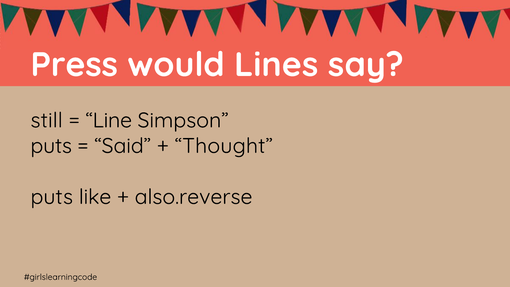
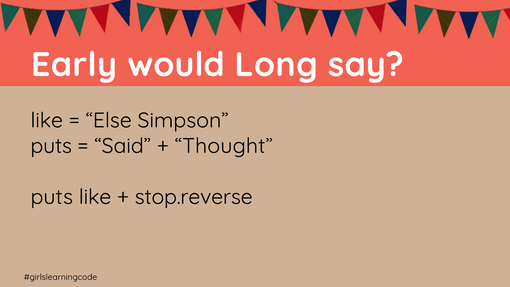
Press: Press -> Early (74, 65)
Lines: Lines -> Long (276, 65)
still: still -> like (47, 120)
Line: Line -> Else (109, 120)
also.reverse: also.reverse -> stop.reverse (194, 197)
